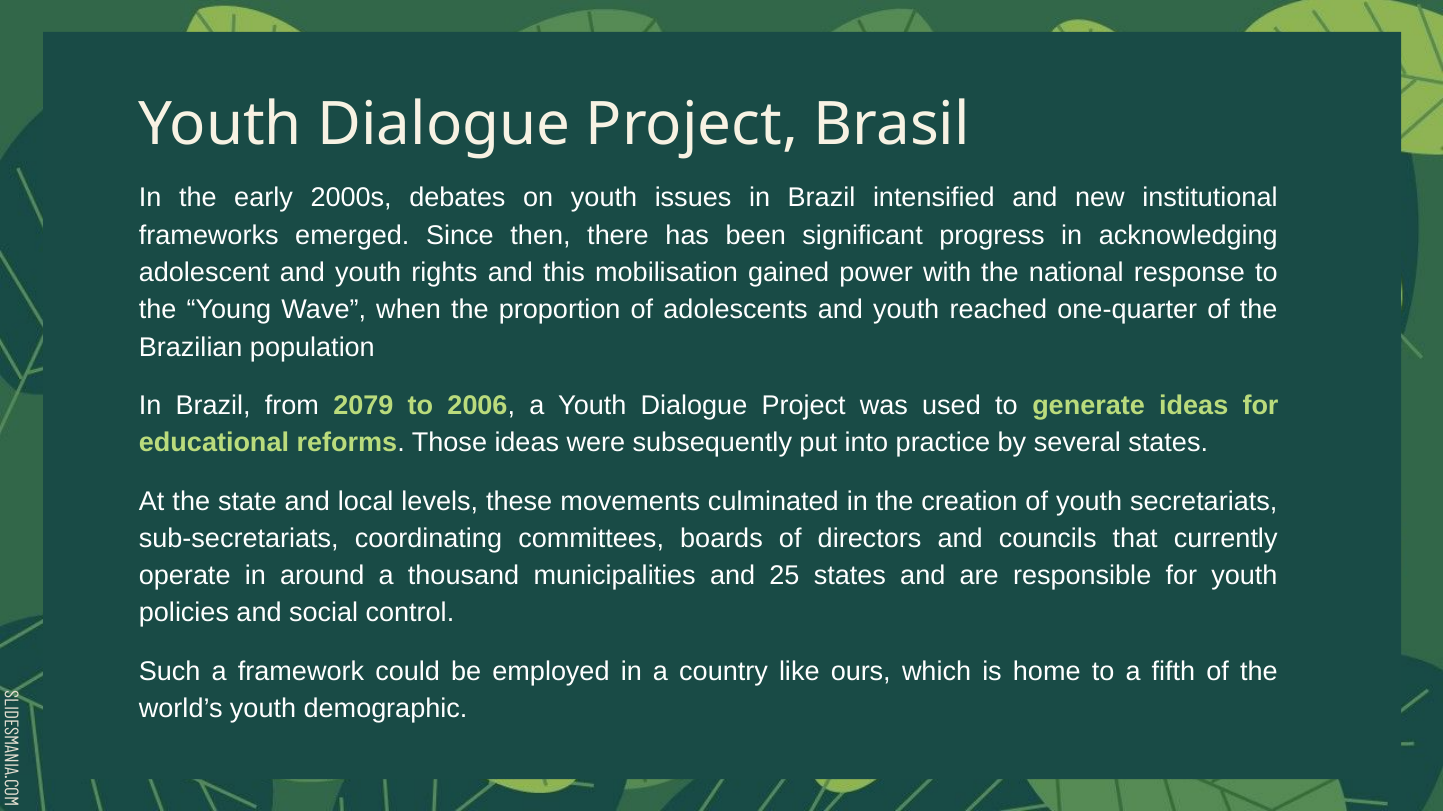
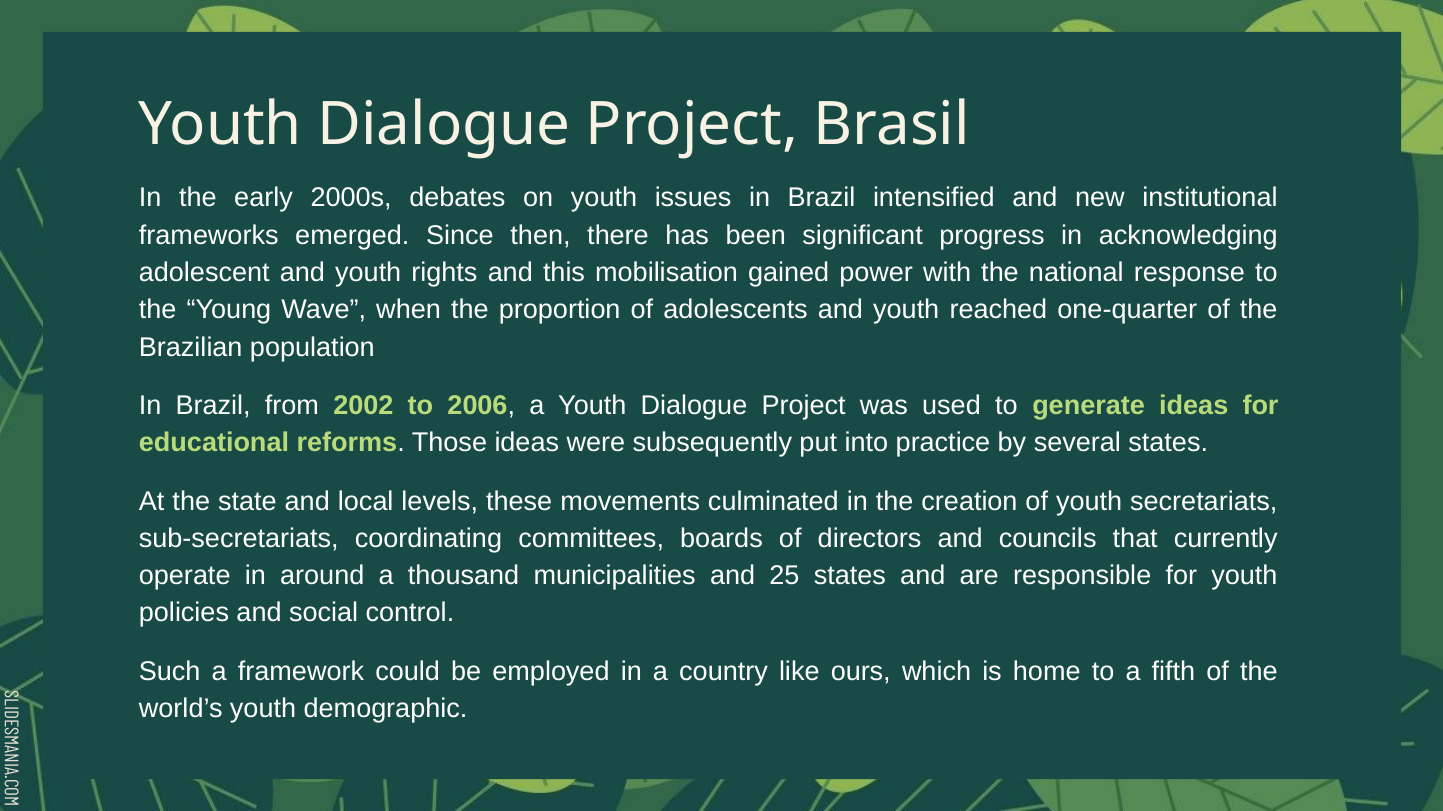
2079: 2079 -> 2002 (363, 406)
